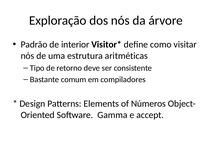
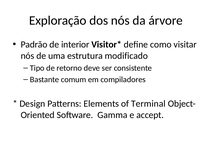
aritméticas: aritméticas -> modificado (126, 56)
Números: Números -> Terminal (148, 104)
